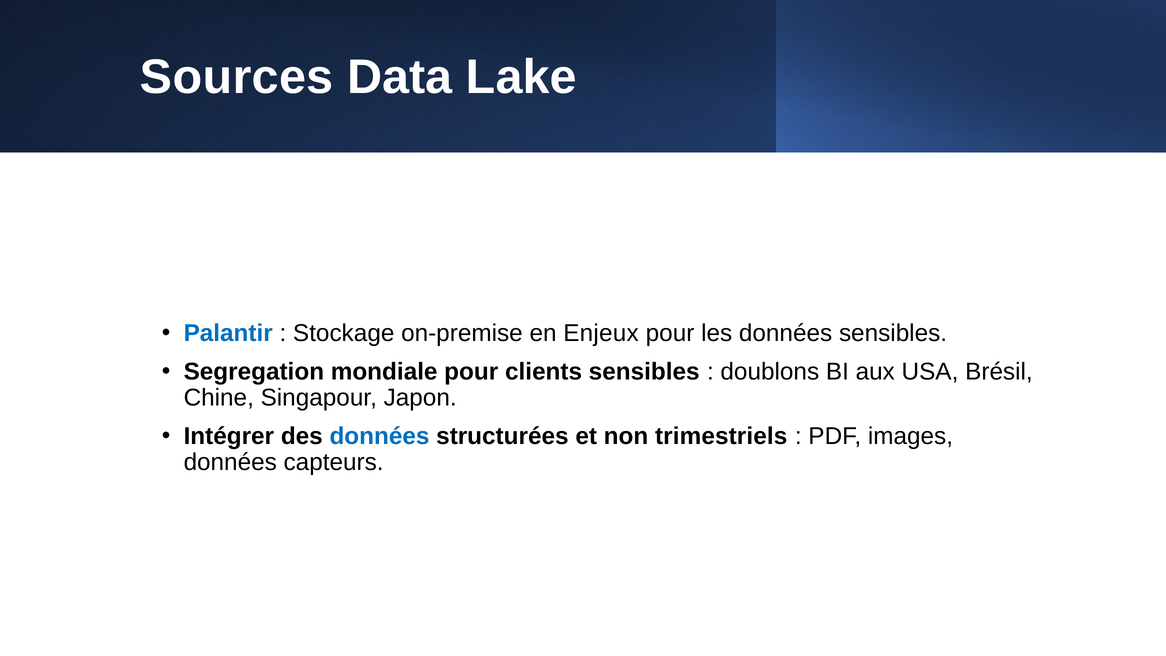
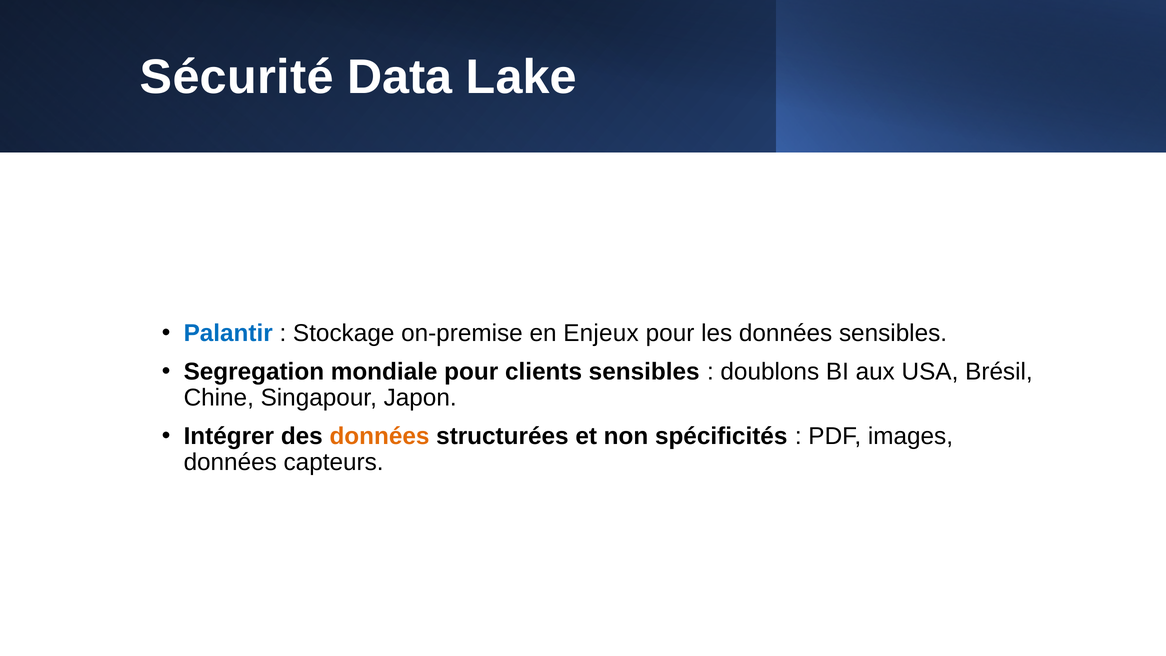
Sources: Sources -> Sécurité (237, 77)
données colour: blue -> orange (379, 436)
trimestriels: trimestriels -> spécificités (721, 436)
